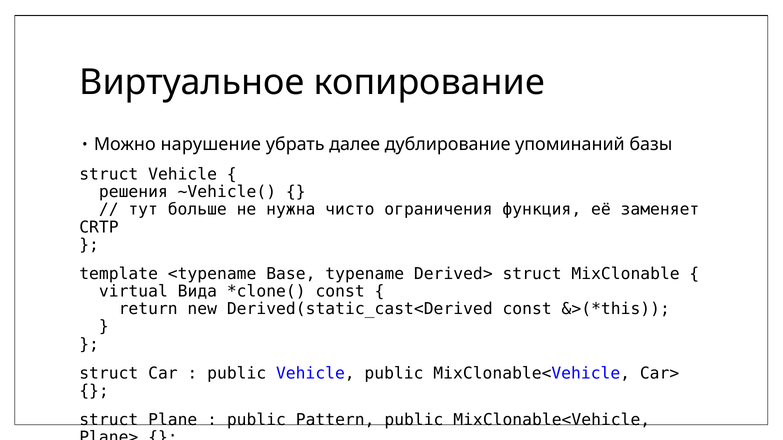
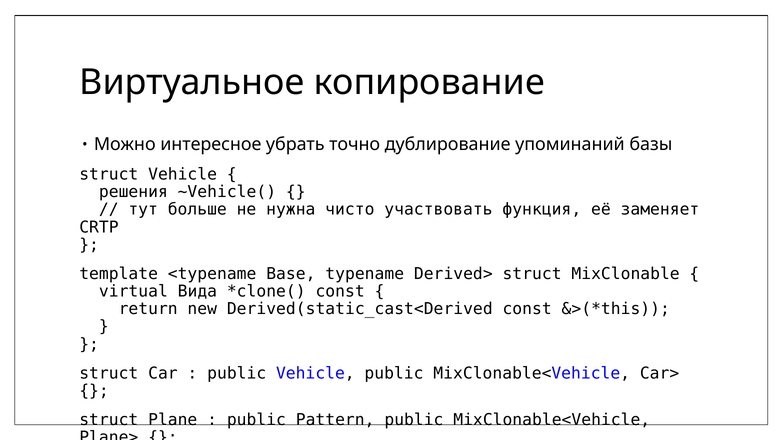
нарушение: нарушение -> интересное (211, 145)
далее: далее -> точно (355, 145)
ограничения: ограничения -> участвовать (438, 210)
